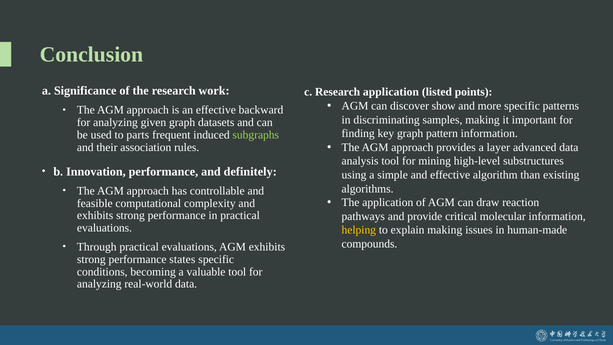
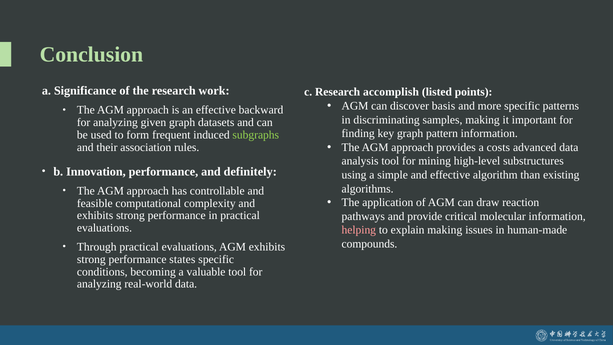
Research application: application -> accomplish (391, 92)
show: show -> basis (444, 106)
parts: parts -> form (138, 135)
layer: layer -> costs (498, 147)
helping colour: yellow -> pink (359, 230)
